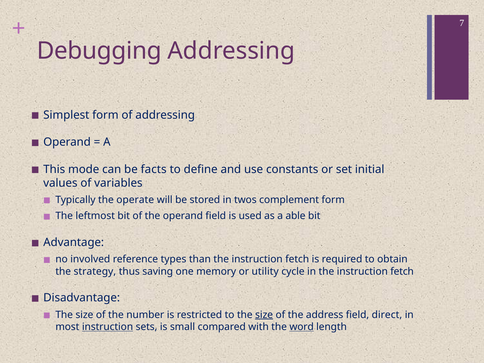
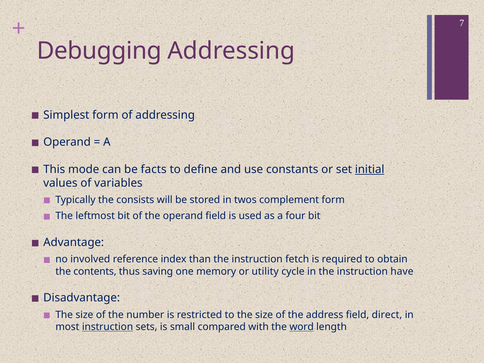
initial underline: none -> present (370, 169)
operate: operate -> consists (135, 200)
able: able -> four (295, 216)
types: types -> index (174, 259)
strategy: strategy -> contents (95, 271)
in the instruction fetch: fetch -> have (402, 271)
size underline: present -> none (264, 315)
